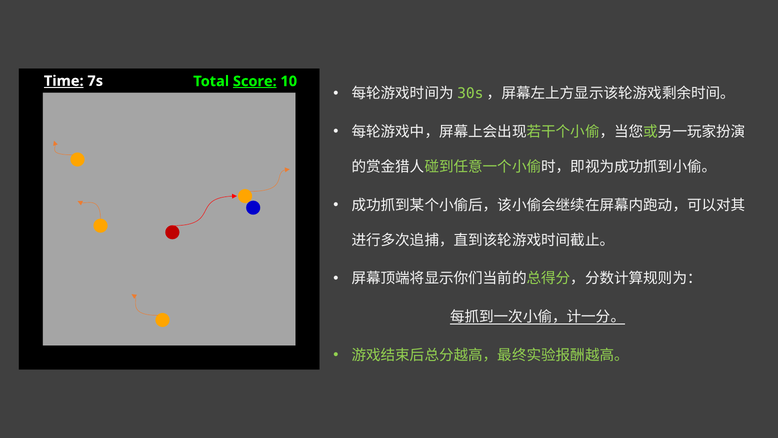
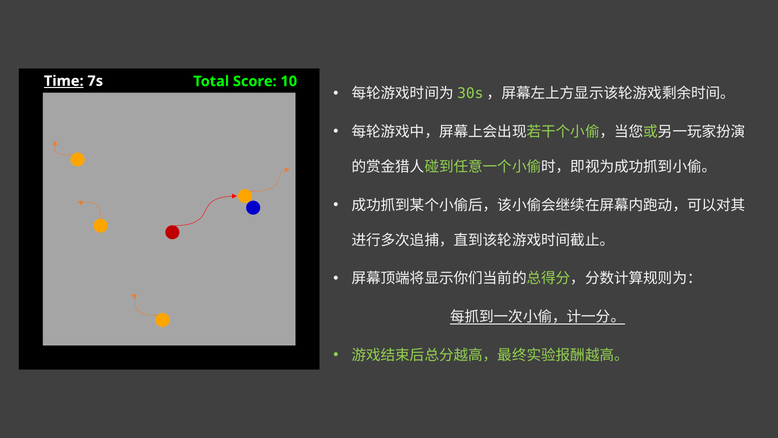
Score underline: present -> none (255, 81)
